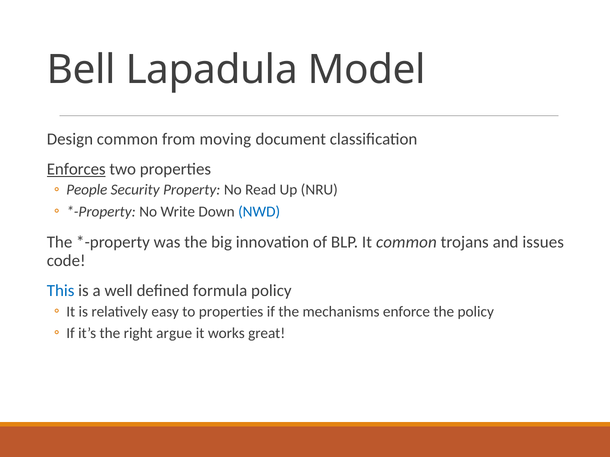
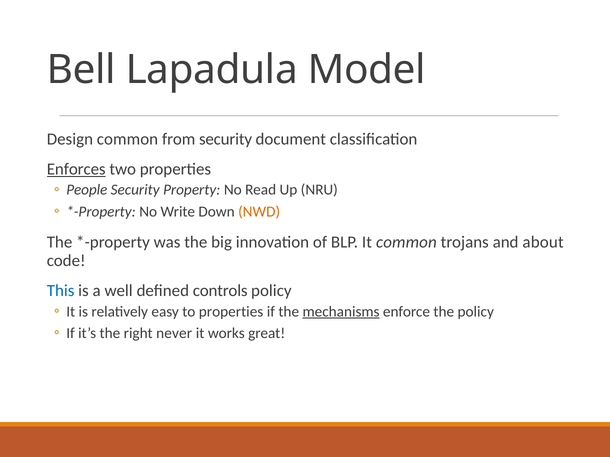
from moving: moving -> security (226, 139)
NWD colour: blue -> orange (259, 212)
issues: issues -> about (543, 243)
formula: formula -> controls (220, 291)
mechanisms underline: none -> present (341, 312)
argue: argue -> never (174, 333)
